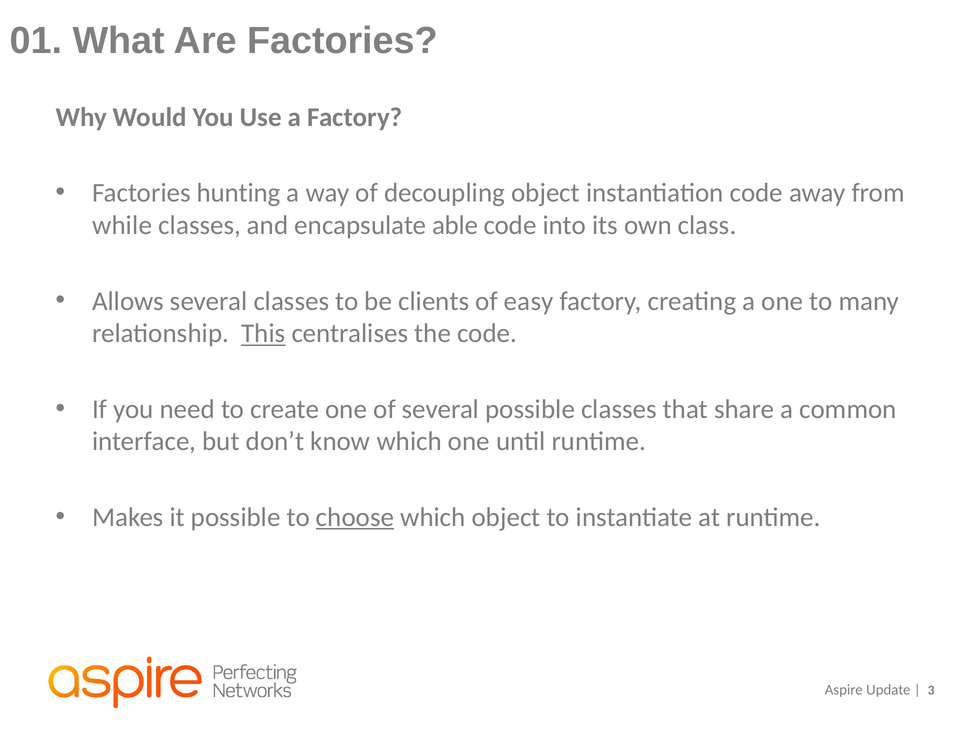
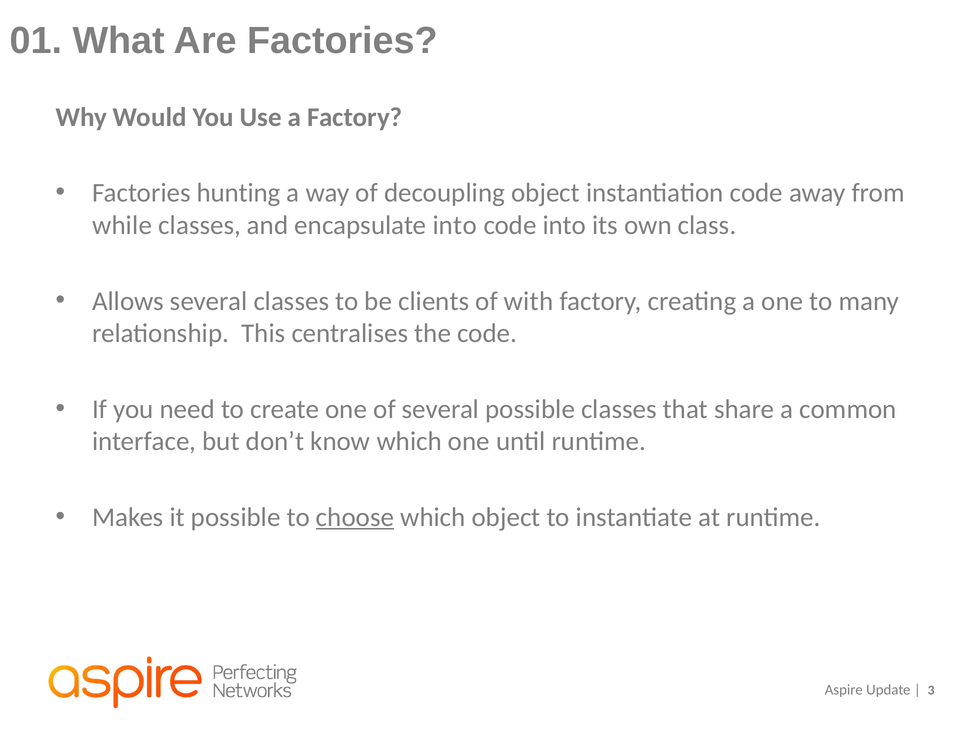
encapsulate able: able -> into (455, 225)
easy: easy -> with (529, 301)
This underline: present -> none (263, 334)
